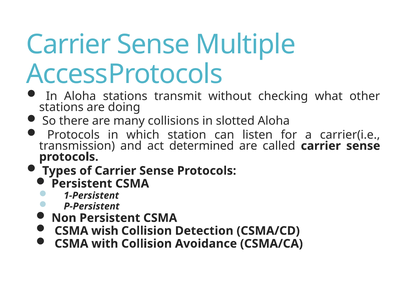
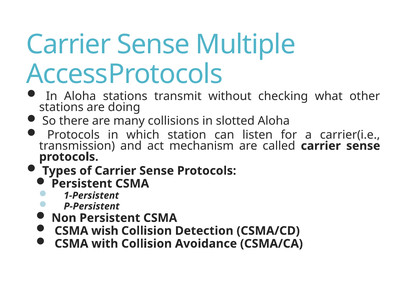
determined: determined -> mechanism (202, 146)
